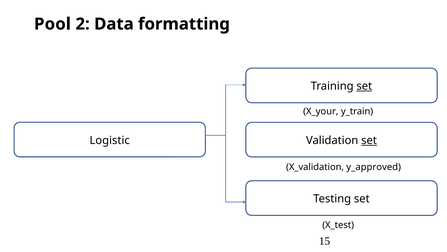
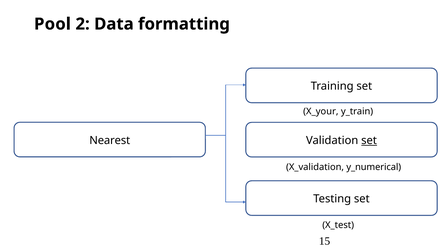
set underline: present -> none (364, 86)
Logistic: Logistic -> Nearest (110, 140)
y_approved: y_approved -> y_numerical (374, 167)
